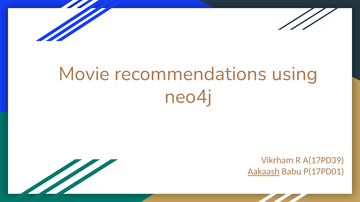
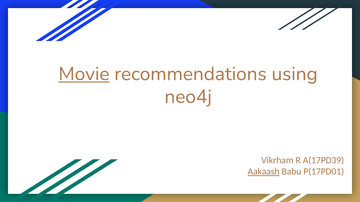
Movie underline: none -> present (84, 74)
